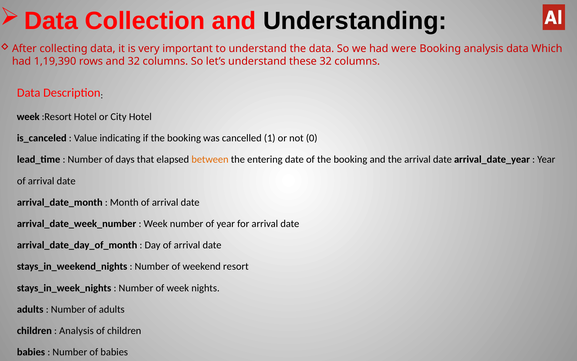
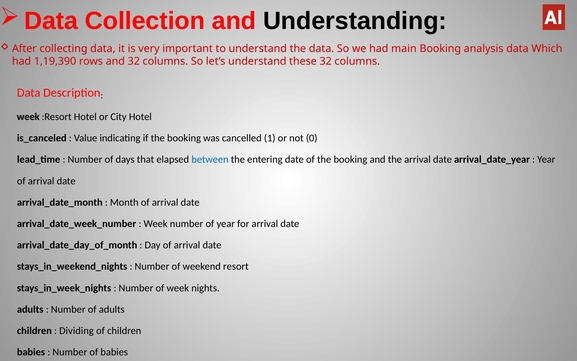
were: were -> main (404, 49)
between colour: orange -> blue (210, 159)
Analysis: Analysis -> Dividing (76, 330)
